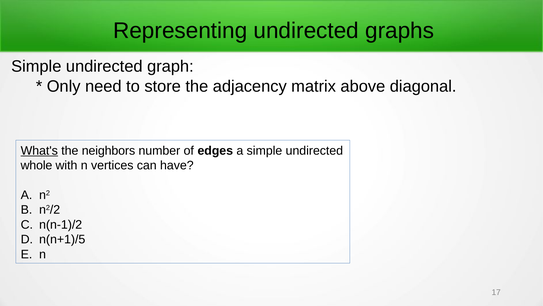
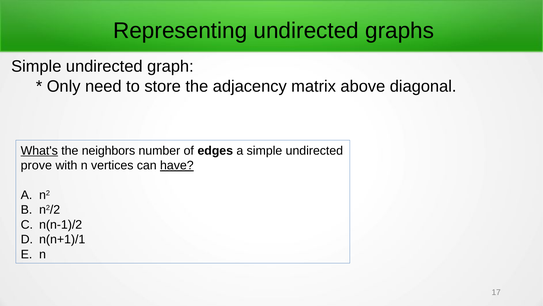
whole: whole -> prove (36, 165)
have underline: none -> present (177, 165)
n(n+1)/5: n(n+1)/5 -> n(n+1)/1 (62, 239)
